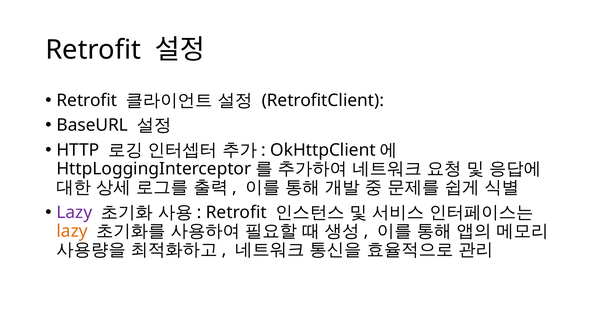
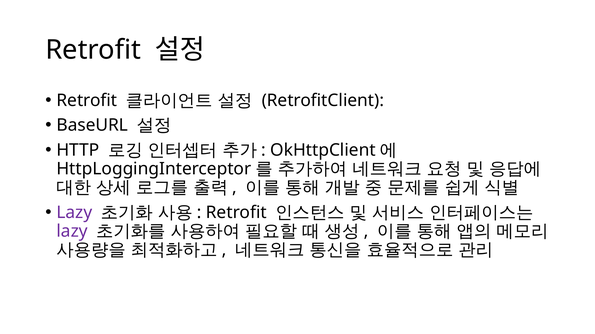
lazy colour: orange -> purple (72, 231)
